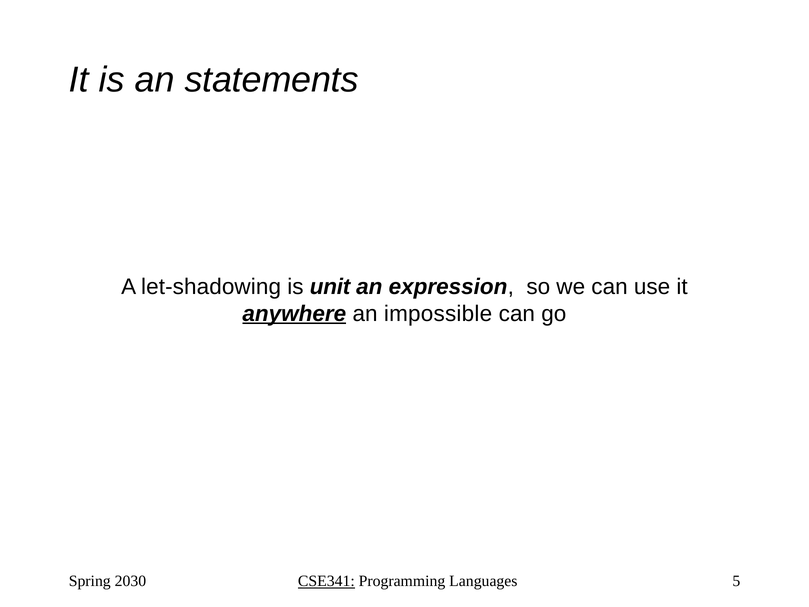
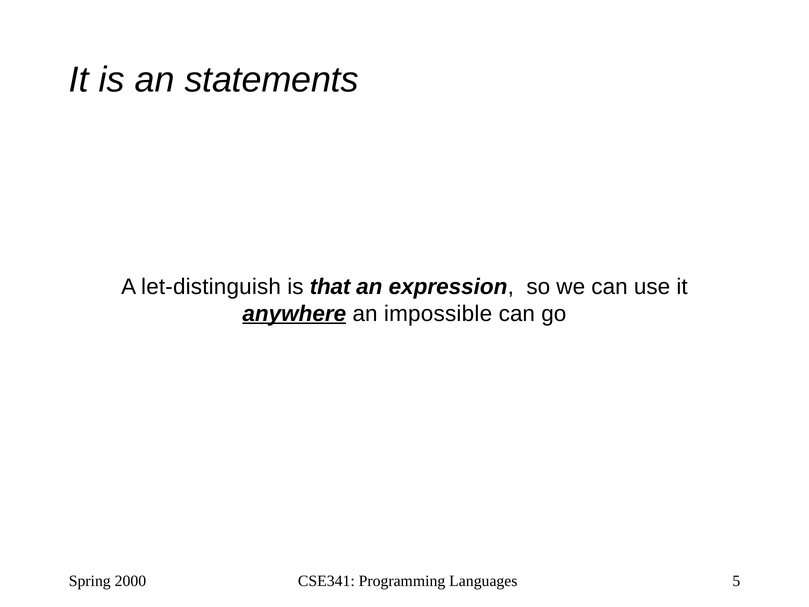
let-shadowing: let-shadowing -> let-distinguish (211, 287)
unit: unit -> that (330, 287)
2030: 2030 -> 2000 (130, 581)
CSE341 underline: present -> none (326, 581)
